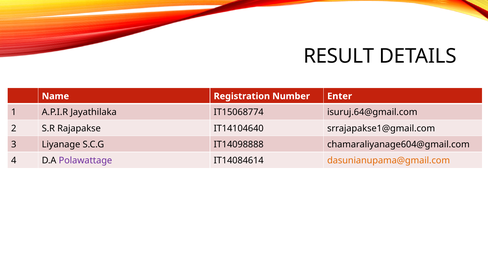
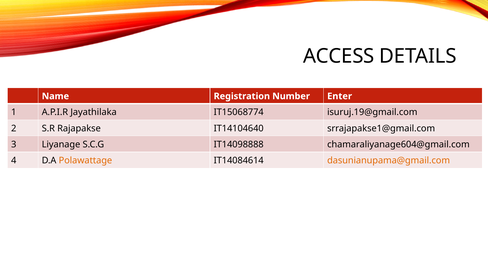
RESULT: RESULT -> ACCESS (339, 56)
isuruj.64@gmail.com: isuruj.64@gmail.com -> isuruj.19@gmail.com (372, 113)
Polawattage colour: purple -> orange (85, 161)
